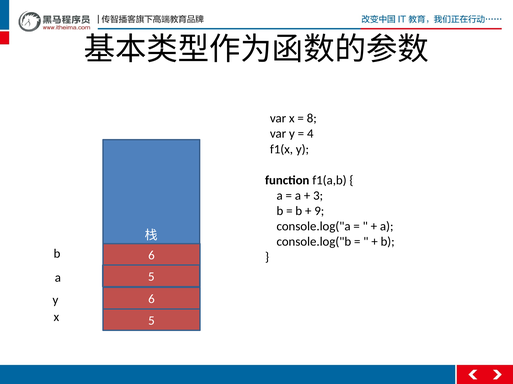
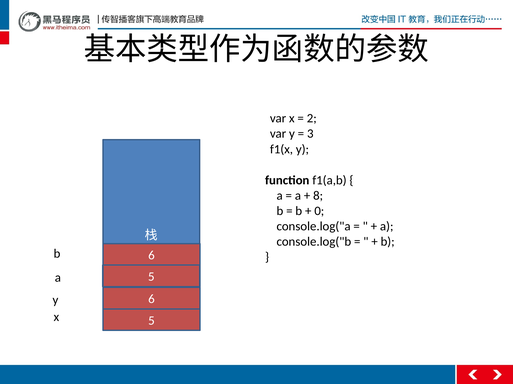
8: 8 -> 2 (312, 119)
4: 4 -> 3 (310, 134)
3: 3 -> 8 (318, 196)
9: 9 -> 0 (319, 211)
